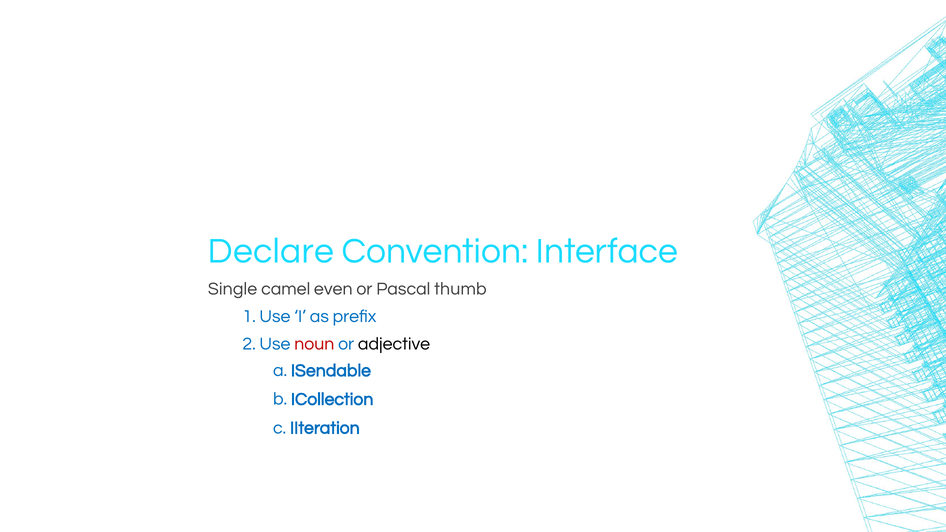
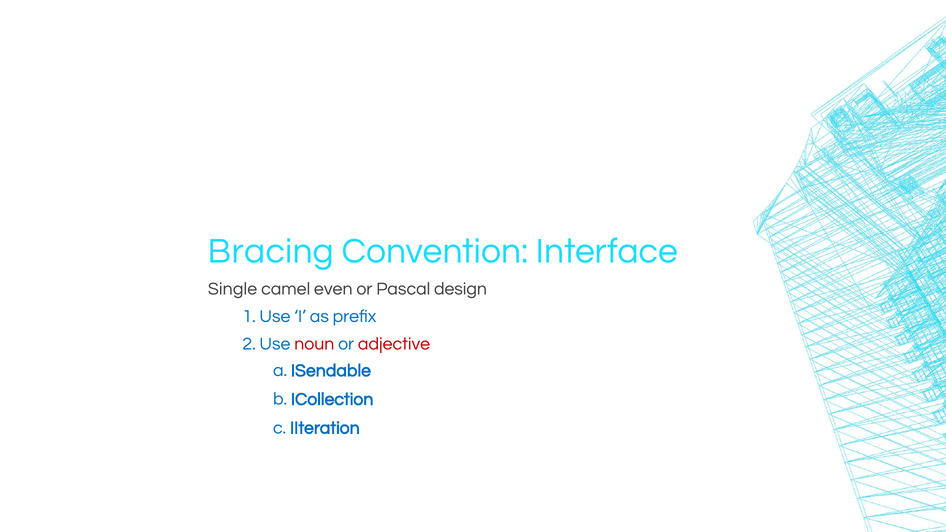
Declare: Declare -> Bracing (271, 251)
thumb: thumb -> design (461, 289)
adjective colour: black -> red (394, 344)
